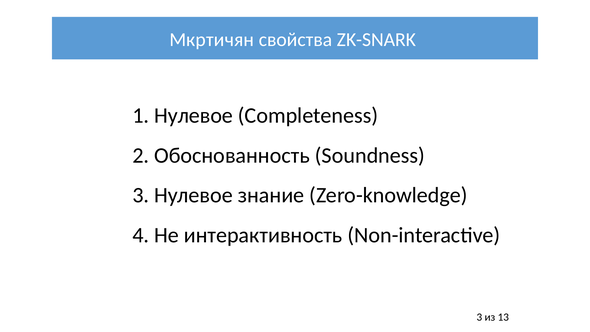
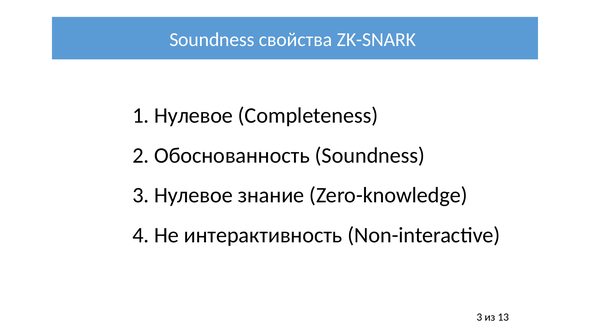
Мкртичян: Мкртичян -> Soundness (212, 40)
